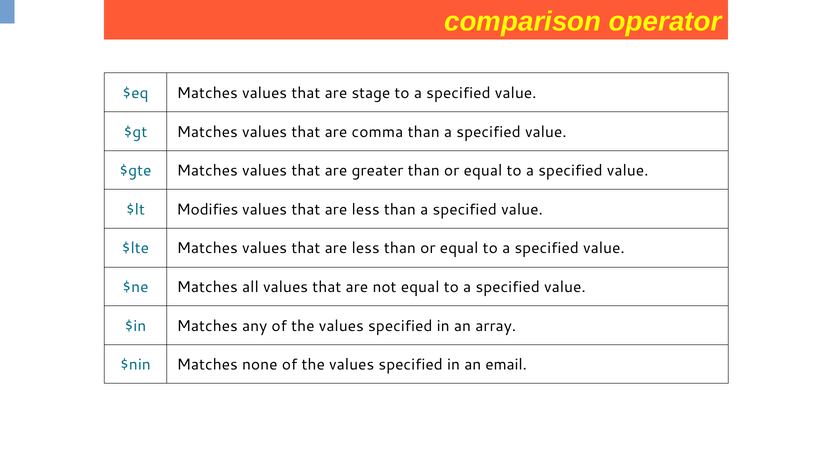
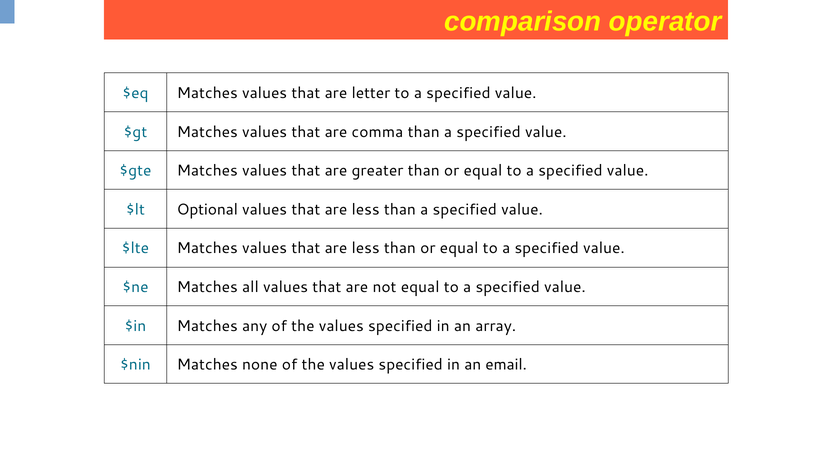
stage: stage -> letter (371, 93)
Modifies: Modifies -> Optional (207, 210)
